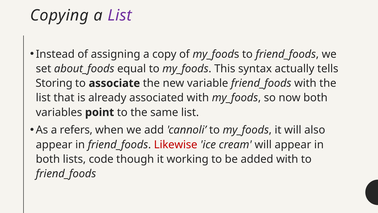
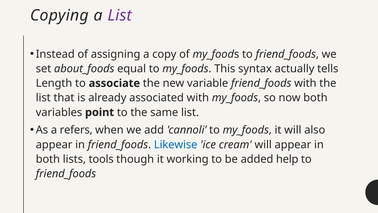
Storing: Storing -> Length (54, 83)
Likewise colour: red -> blue (176, 144)
code: code -> tools (101, 159)
added with: with -> help (287, 159)
